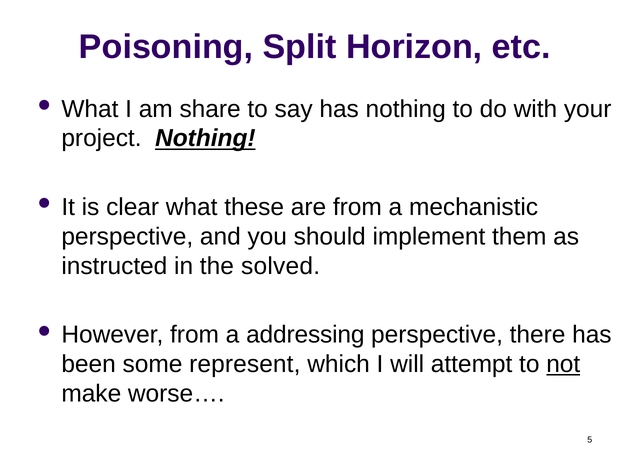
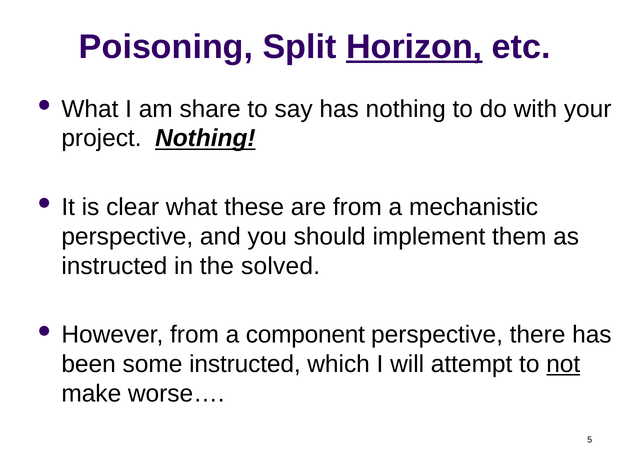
Horizon underline: none -> present (414, 47)
addressing: addressing -> component (305, 334)
some represent: represent -> instructed (245, 364)
